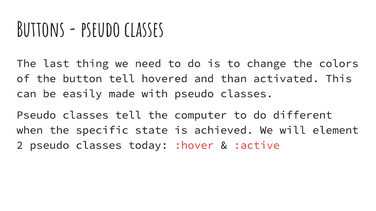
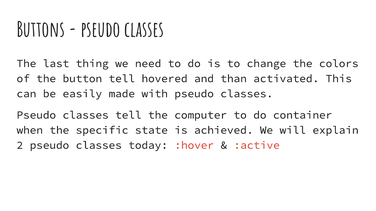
different: different -> container (303, 115)
element: element -> explain (336, 130)
